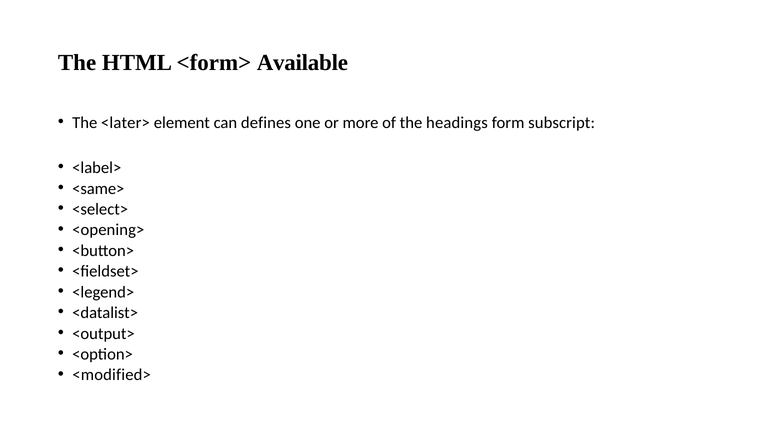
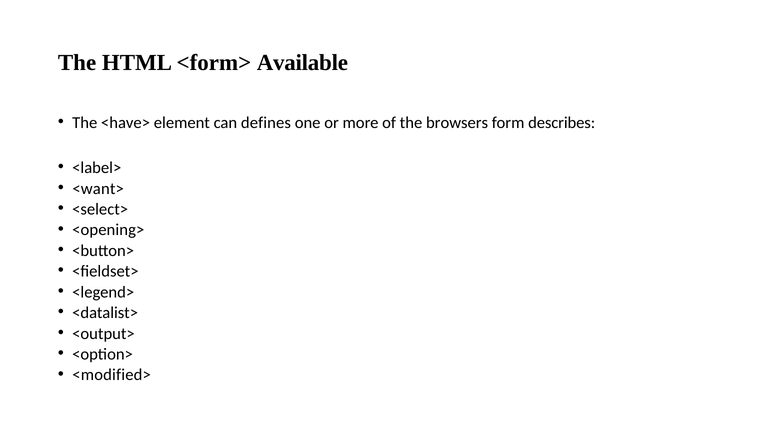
<later>: <later> -> <have> (126, 123)
headings: headings -> browsers (457, 123)
subscript: subscript -> describes (562, 123)
<same>: <same> -> <want> (98, 188)
